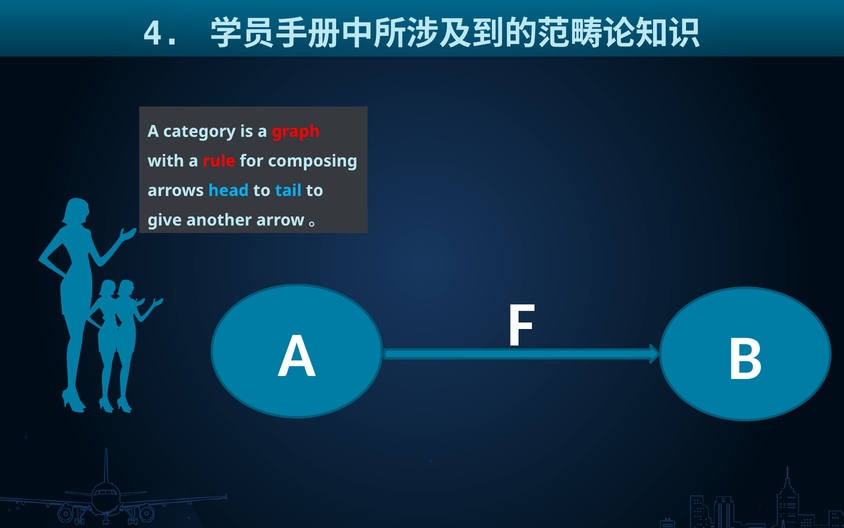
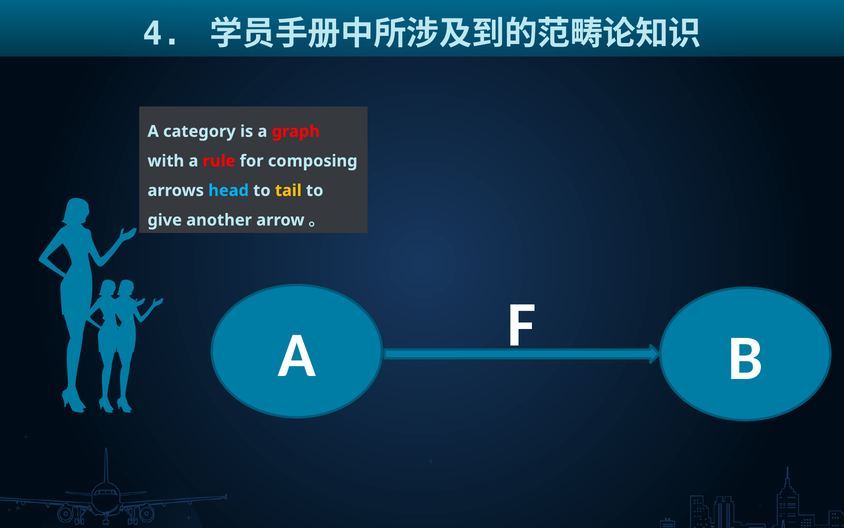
tail colour: light blue -> yellow (288, 190)
